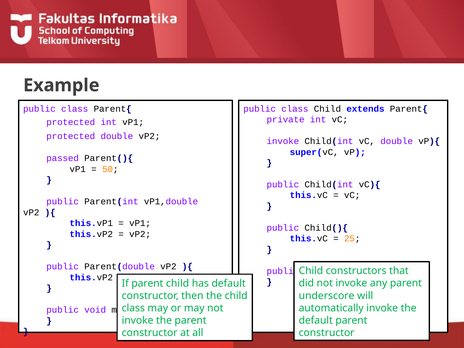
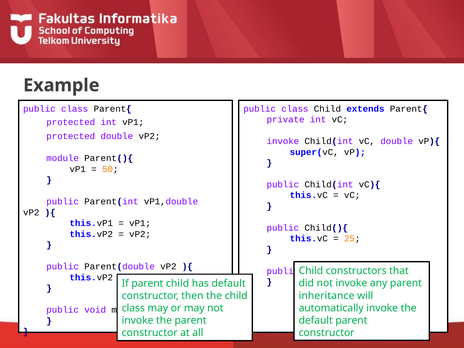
passed: passed -> module (63, 158)
underscore: underscore -> inheritance (327, 296)
